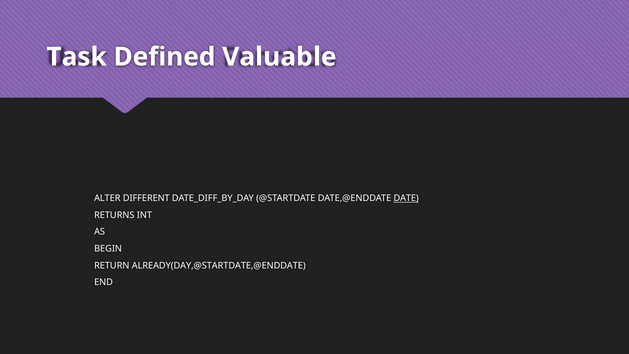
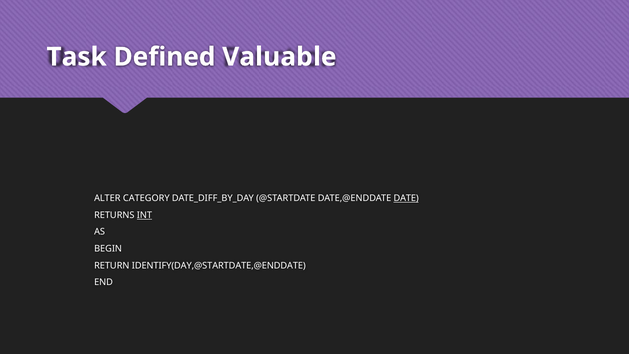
DIFFERENT: DIFFERENT -> CATEGORY (146, 198)
INT underline: none -> present (144, 215)
ALREADY(DAY,@STARTDATE,@ENDDATE: ALREADY(DAY,@STARTDATE,@ENDDATE -> IDENTIFY(DAY,@STARTDATE,@ENDDATE (219, 265)
